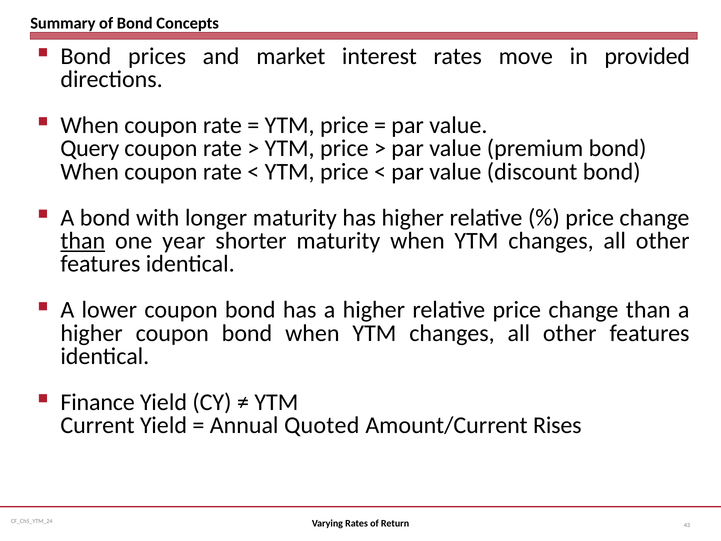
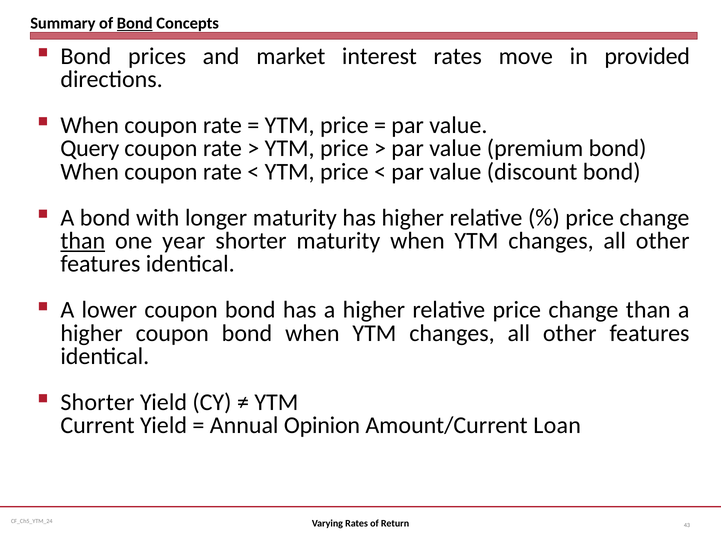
Bond underline: none -> present (135, 23)
Finance: Finance -> Shorter (97, 402)
Quoted: Quoted -> Opinion (322, 425)
Rises: Rises -> Loan (557, 425)
